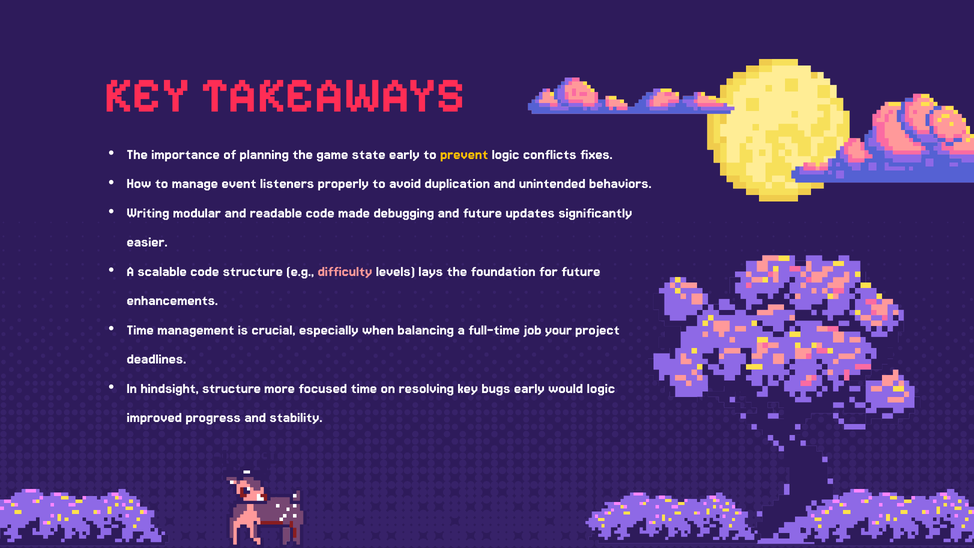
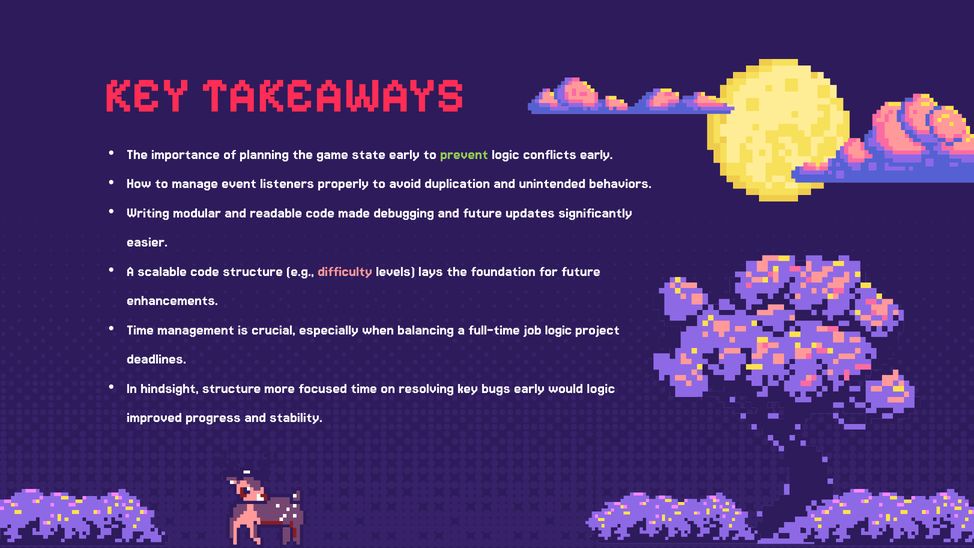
prevent colour: yellow -> light green (464, 154)
conflicts fixes: fixes -> early (596, 154)
job your: your -> logic (558, 329)
